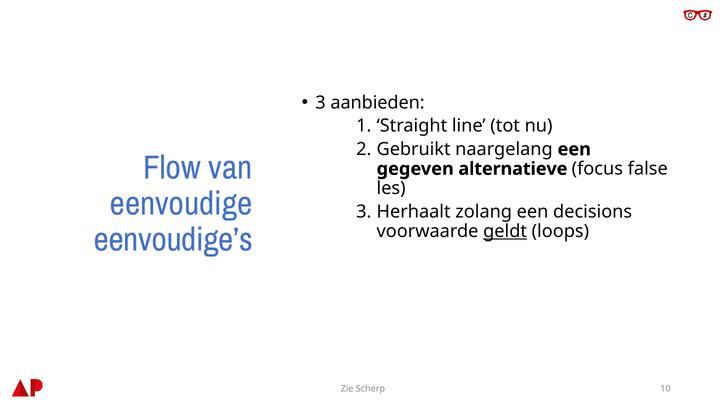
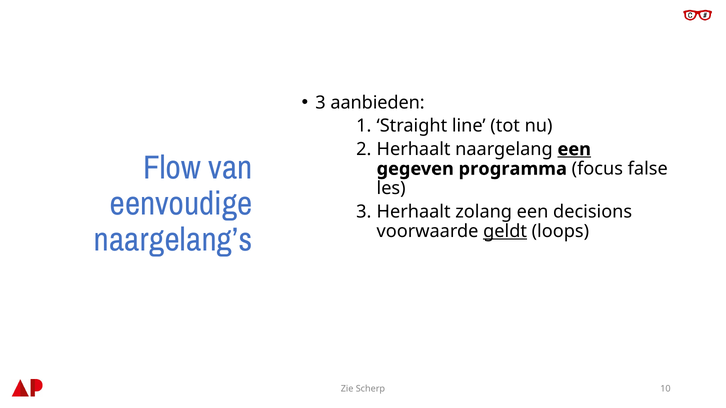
Gebruikt: Gebruikt -> Herhaalt (414, 149)
een underline: none -> present (574, 149)
alternatieve: alternatieve -> programma (513, 169)
eenvoudige’s: eenvoudige’s -> naargelang’s (173, 240)
